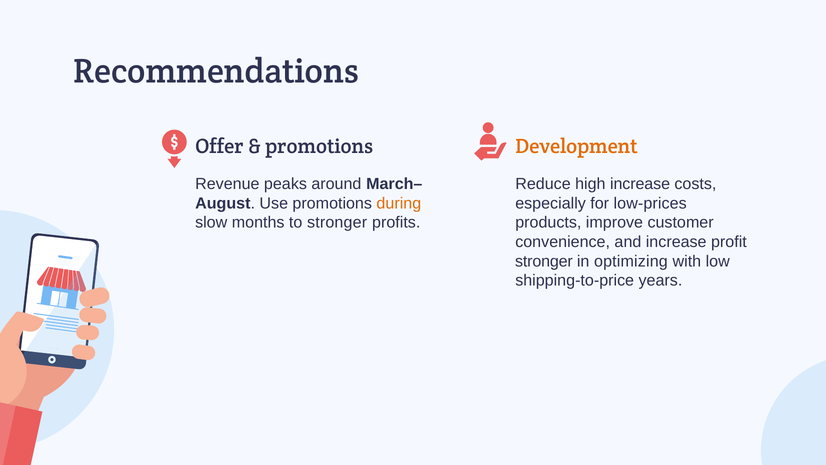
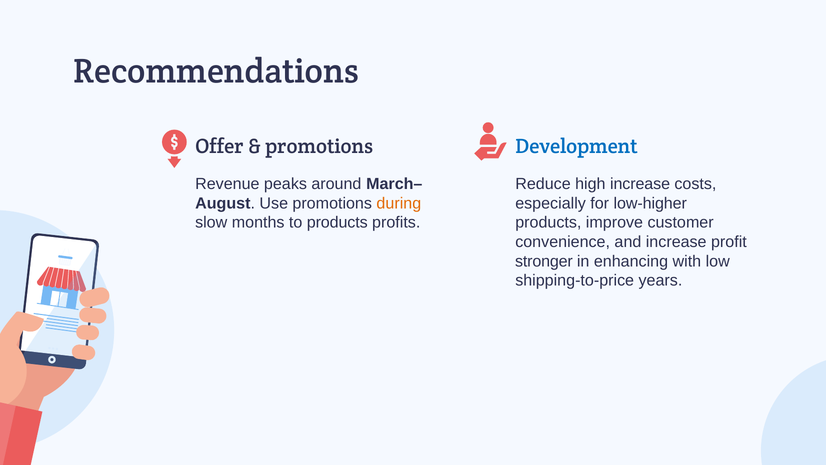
Development colour: orange -> blue (577, 146)
low-prices: low-prices -> low-higher (650, 203)
to stronger: stronger -> products (337, 222)
optimizing: optimizing -> enhancing (631, 261)
